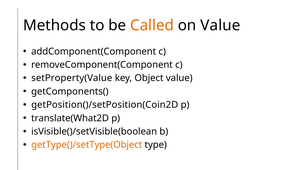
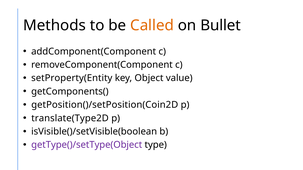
on Value: Value -> Bullet (221, 25)
setProperty(Value: setProperty(Value -> setProperty(Entity (72, 78)
translate(What2D: translate(What2D -> translate(Type2D (70, 118)
getType()/setType(Object colour: orange -> purple (87, 145)
